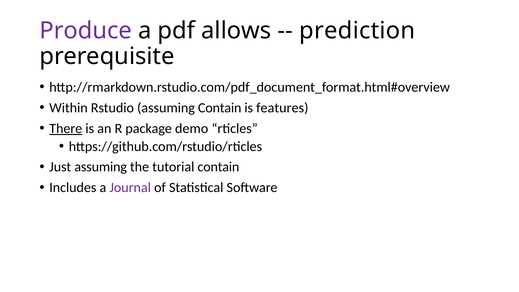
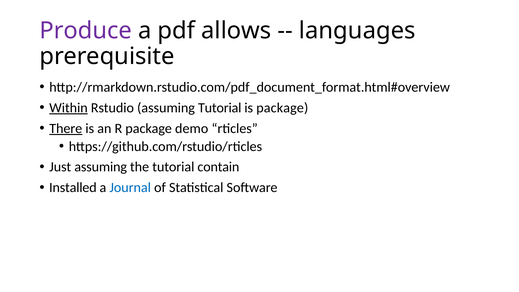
prediction: prediction -> languages (357, 31)
Within underline: none -> present (69, 108)
assuming Contain: Contain -> Tutorial (220, 108)
is features: features -> package (282, 108)
Includes: Includes -> Installed (73, 188)
Journal colour: purple -> blue (130, 188)
